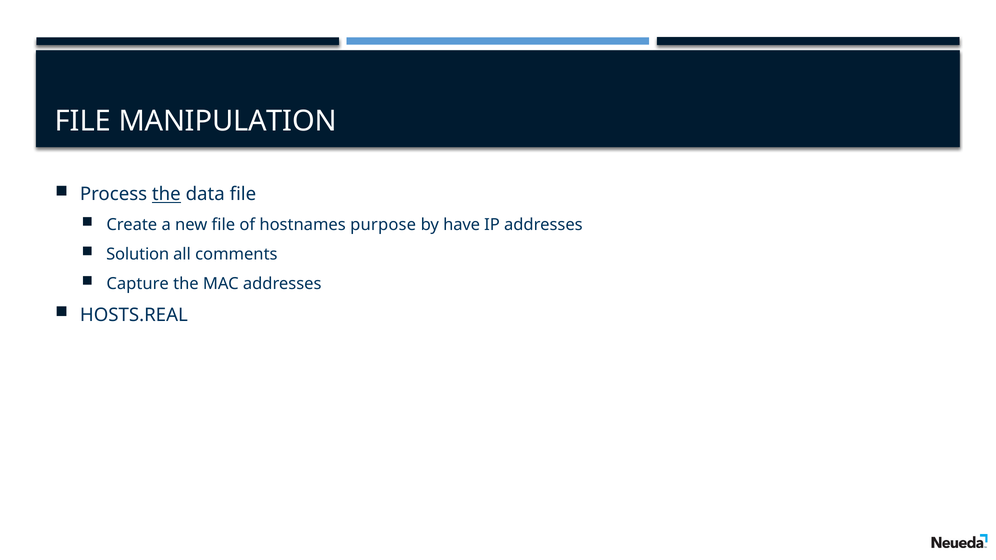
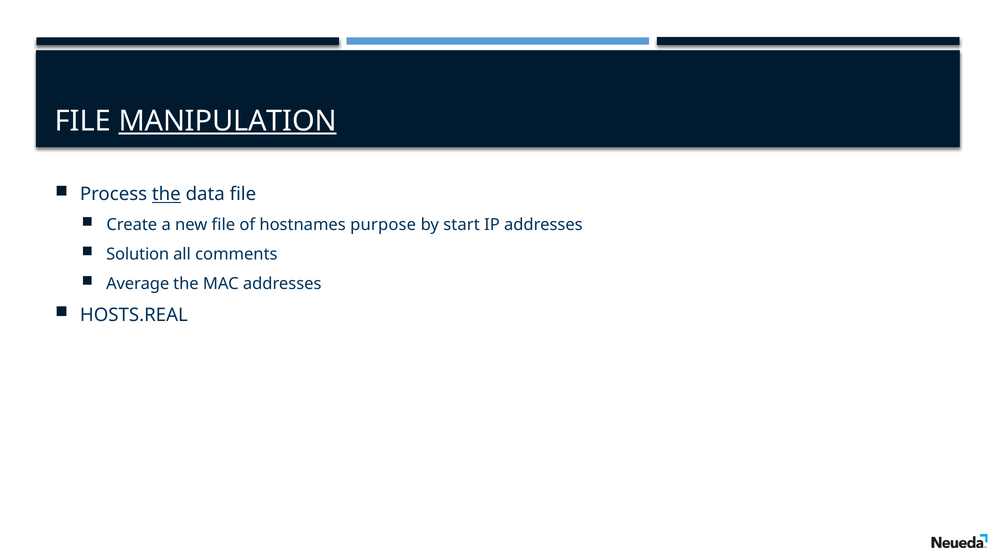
MANIPULATION underline: none -> present (228, 121)
have: have -> start (462, 225)
Capture: Capture -> Average (138, 284)
